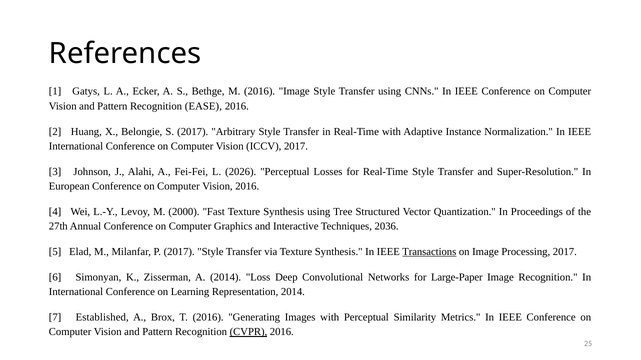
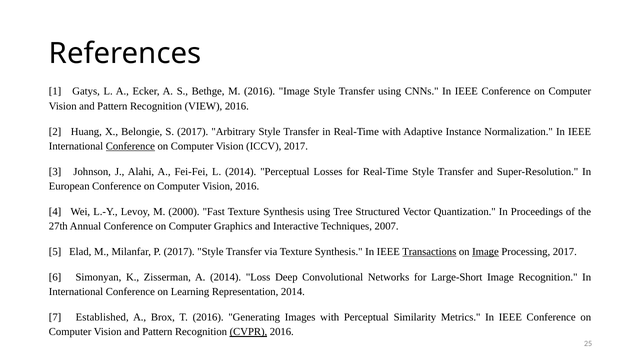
EASE: EASE -> VIEW (203, 106)
Conference underline: none -> present (130, 146)
L 2026: 2026 -> 2014 (241, 172)
2036: 2036 -> 2007 (387, 227)
Image underline: none -> present (485, 252)
Large-Paper: Large-Paper -> Large-Short (457, 278)
